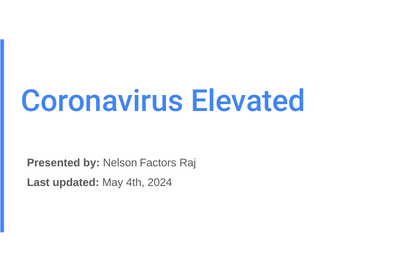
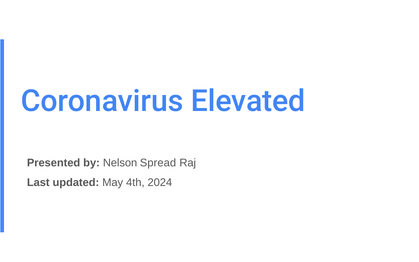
Factors: Factors -> Spread (158, 163)
